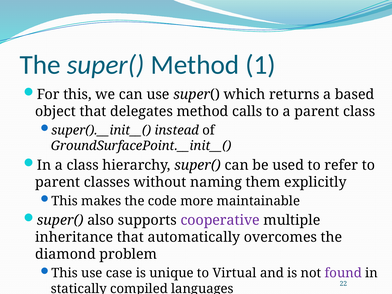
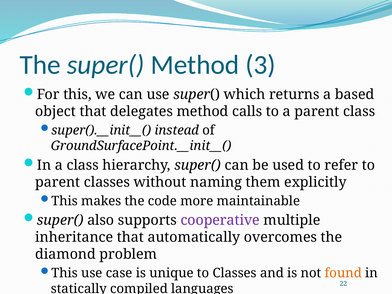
1: 1 -> 3 (261, 65)
to Virtual: Virtual -> Classes (235, 273)
found colour: purple -> orange (343, 273)
